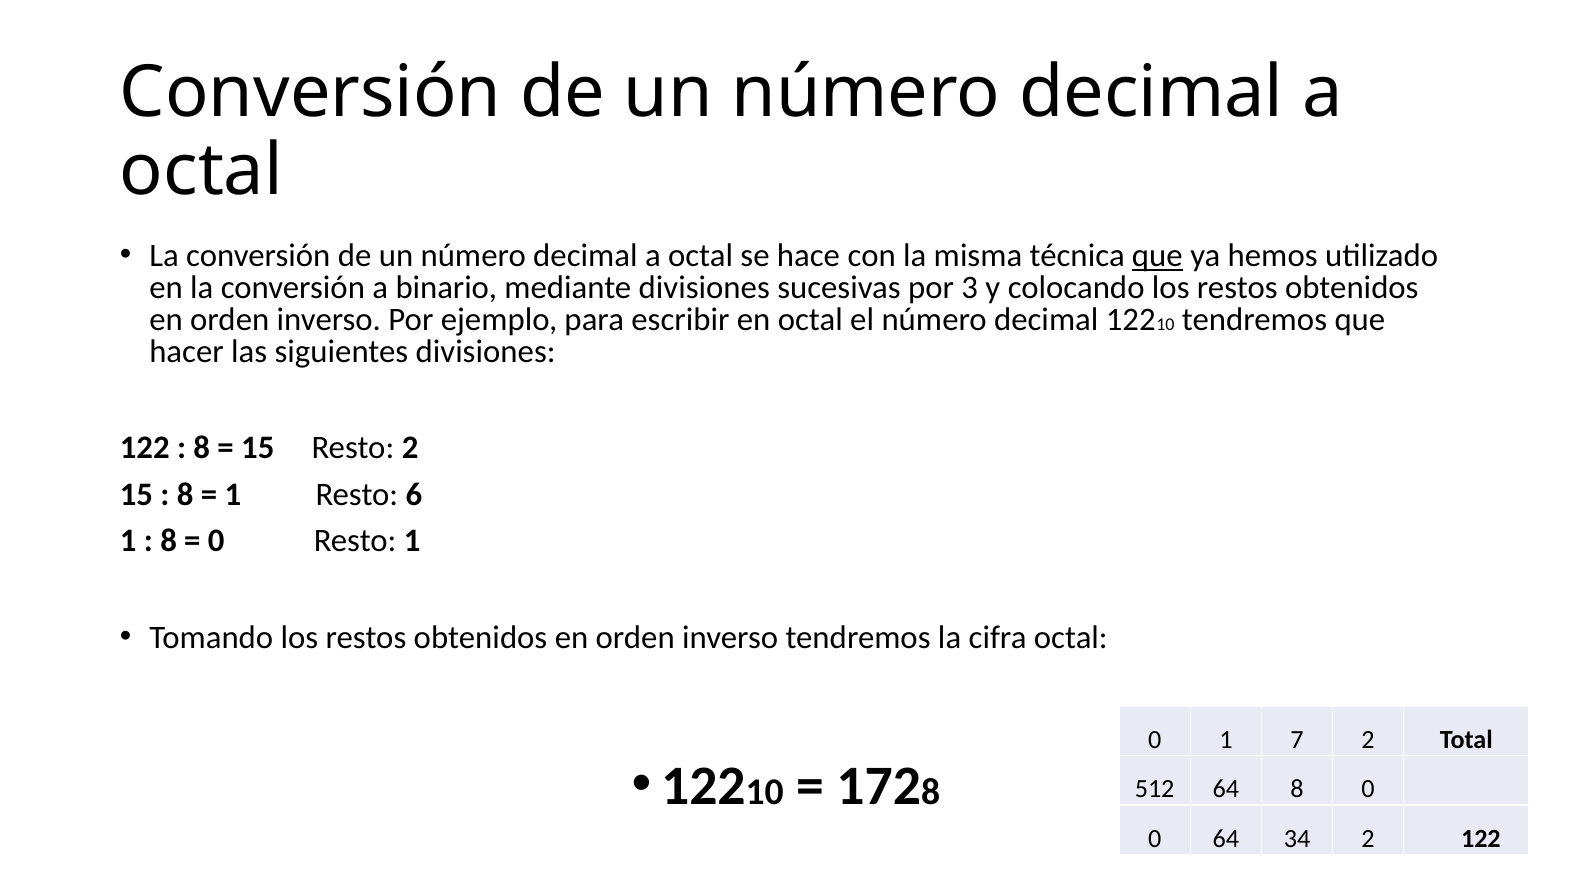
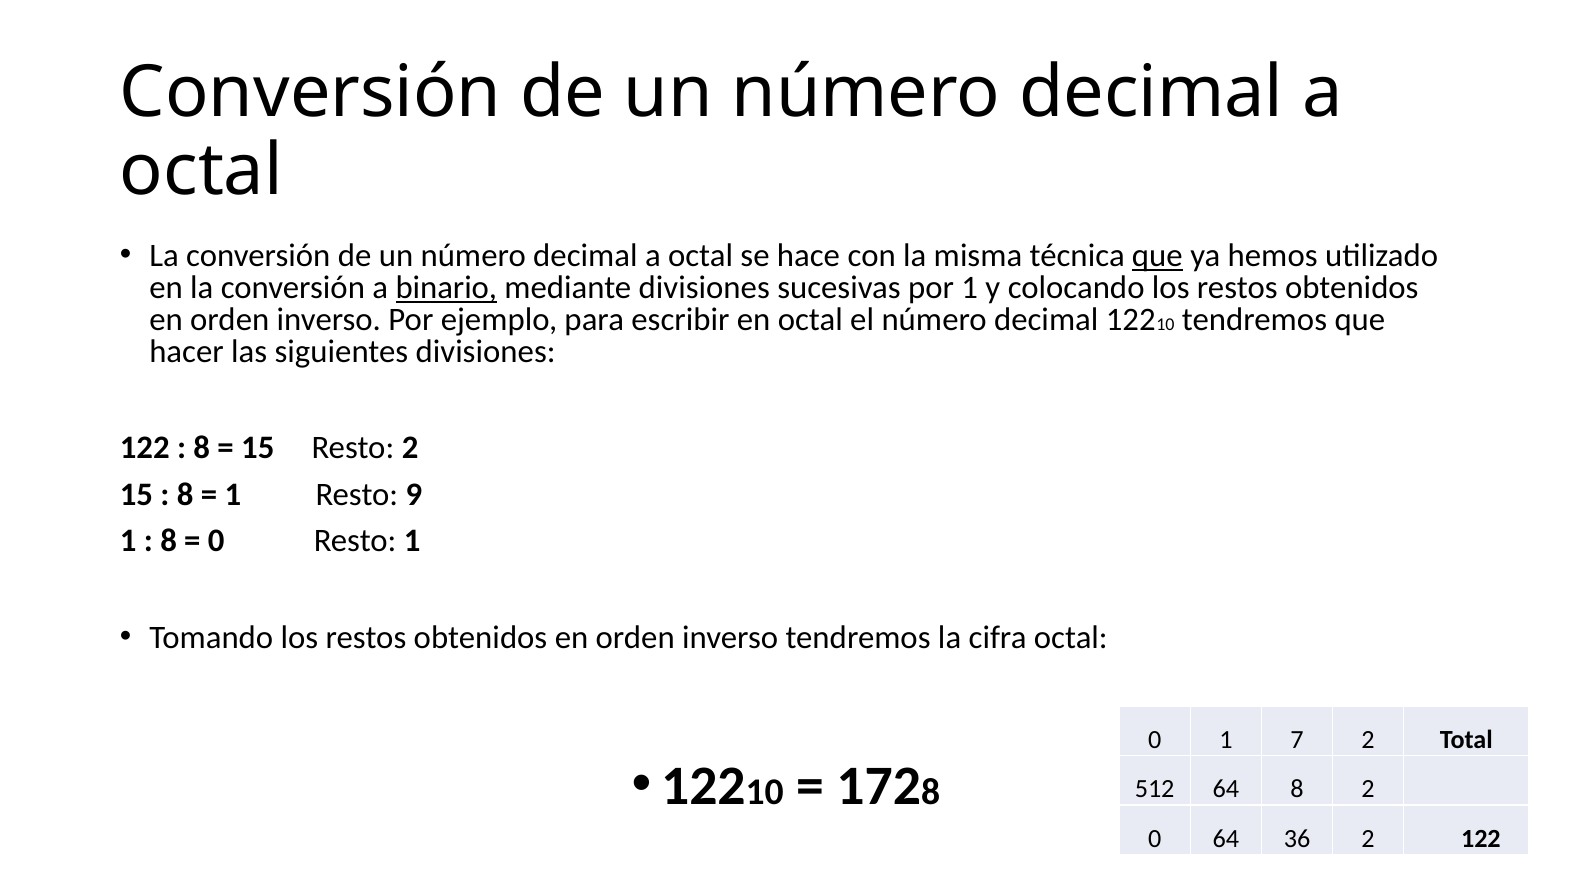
binario underline: none -> present (446, 288)
por 3: 3 -> 1 (970, 288)
6: 6 -> 9 (414, 495)
64 8 0: 0 -> 2 (1368, 789)
34: 34 -> 36 (1297, 839)
